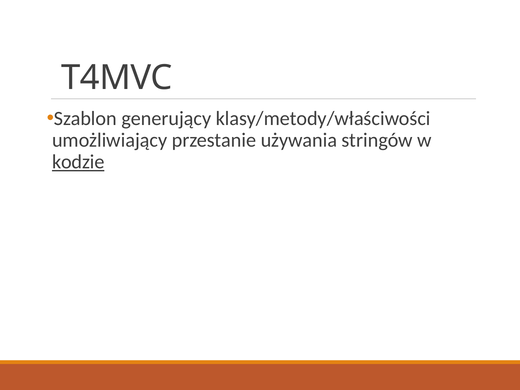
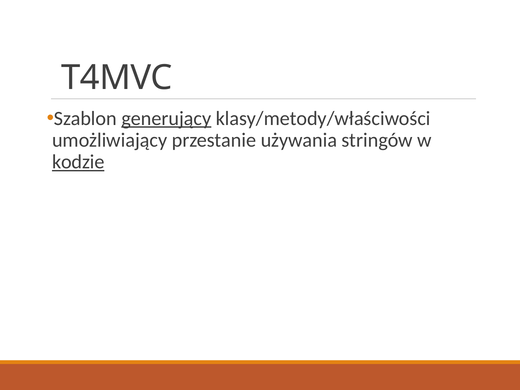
generujący underline: none -> present (166, 118)
